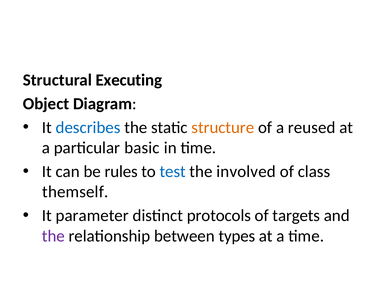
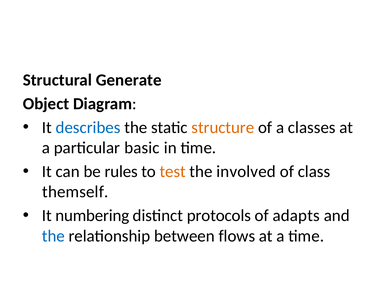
Executing: Executing -> Generate (129, 80)
reused: reused -> classes (312, 127)
test colour: blue -> orange (173, 171)
parameter: parameter -> numbering (92, 215)
targets: targets -> adapts (296, 215)
the colour: purple -> blue (53, 236)
types: types -> flows (237, 236)
